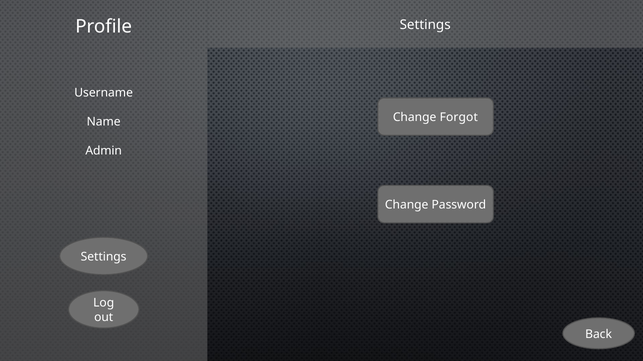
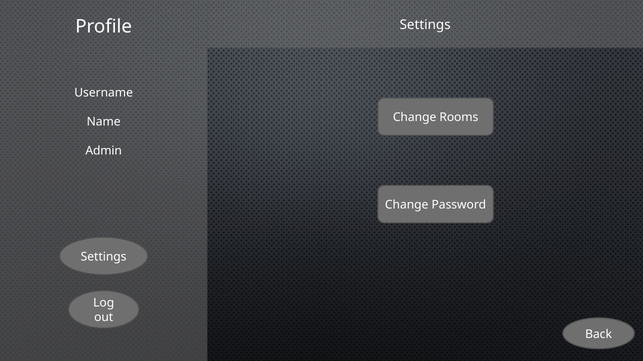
Forgot: Forgot -> Rooms (459, 118)
